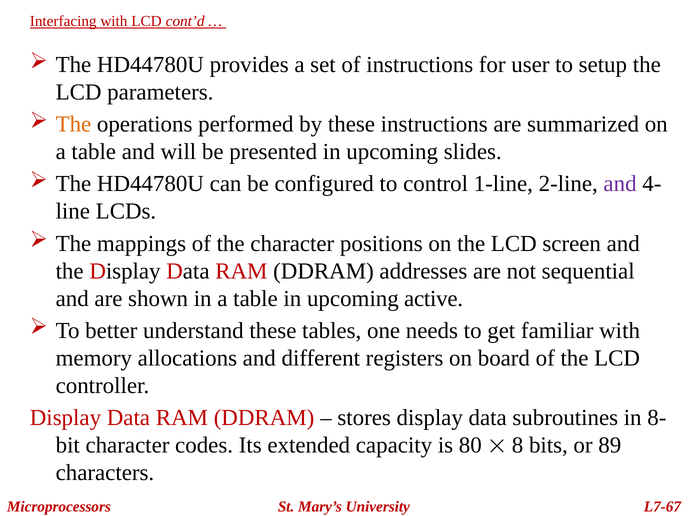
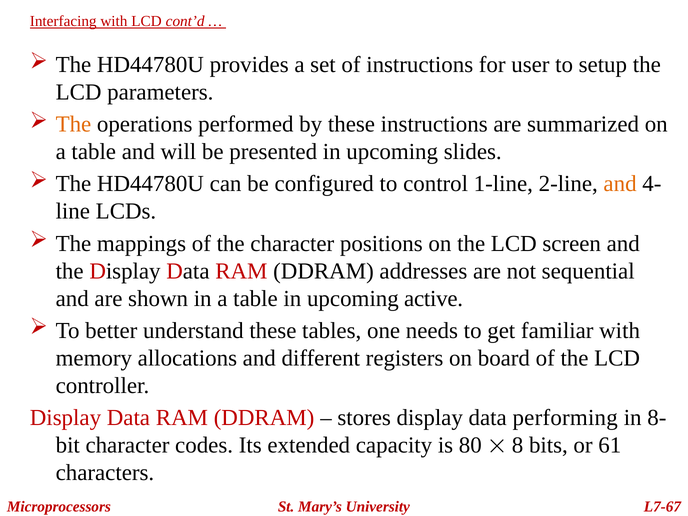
and colour: purple -> orange (620, 184)
subroutines: subroutines -> performing (565, 418)
89: 89 -> 61 (610, 445)
